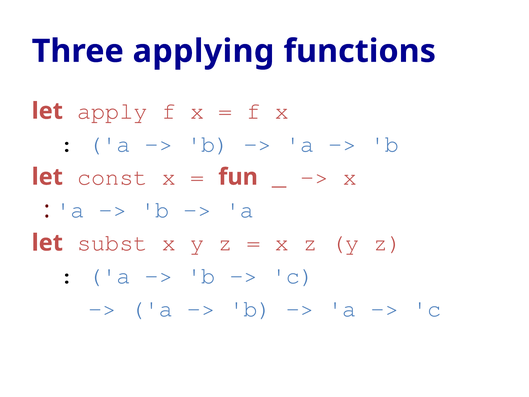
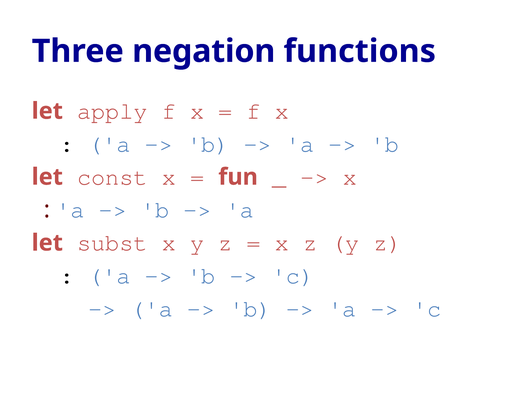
applying: applying -> negation (204, 51)
